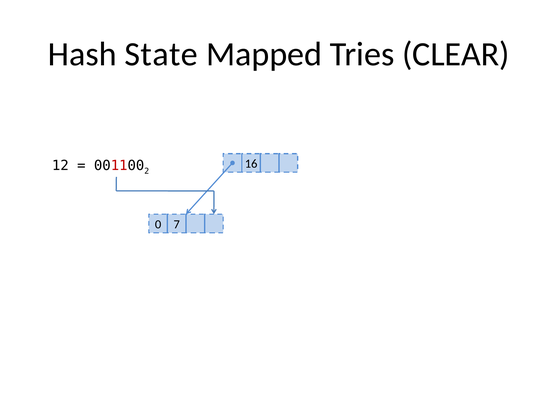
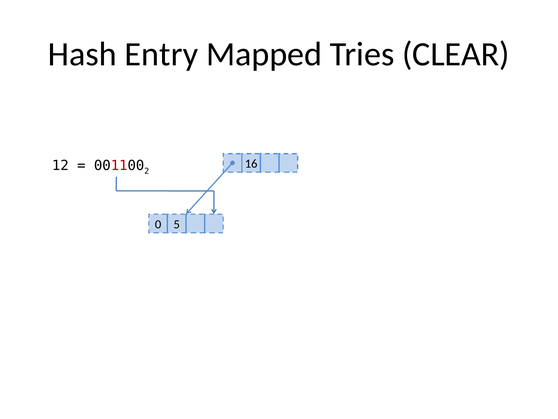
State: State -> Entry (161, 54)
7: 7 -> 5 (177, 224)
